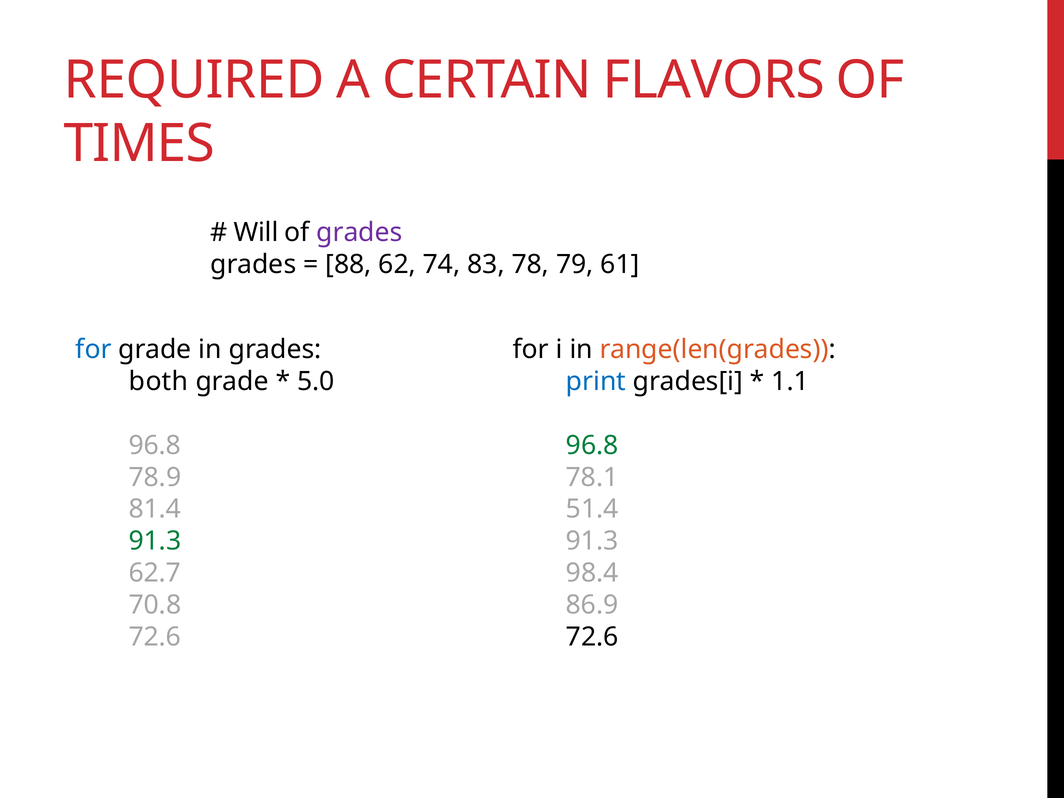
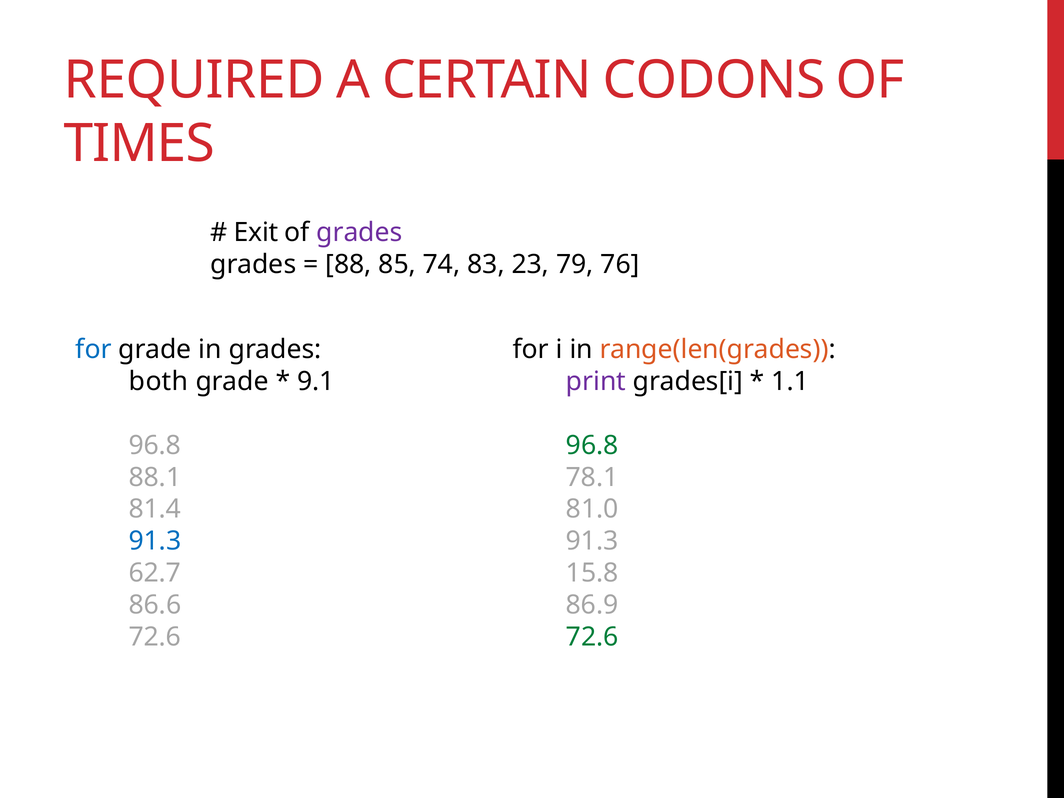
FLAVORS: FLAVORS -> CODONS (714, 80)
Will: Will -> Exit (256, 232)
62: 62 -> 85 (397, 264)
78: 78 -> 23 (530, 264)
61: 61 -> 76 (620, 264)
5.0: 5.0 -> 9.1 (316, 381)
print colour: blue -> purple (596, 381)
78.9: 78.9 -> 88.1 (155, 477)
51.4: 51.4 -> 81.0 (592, 509)
91.3 colour: green -> blue (155, 541)
98.4: 98.4 -> 15.8 (592, 573)
70.8: 70.8 -> 86.6 (155, 605)
72.6 colour: black -> green (592, 637)
